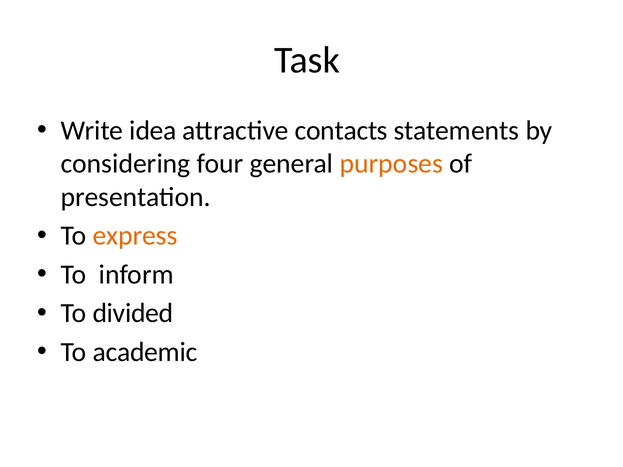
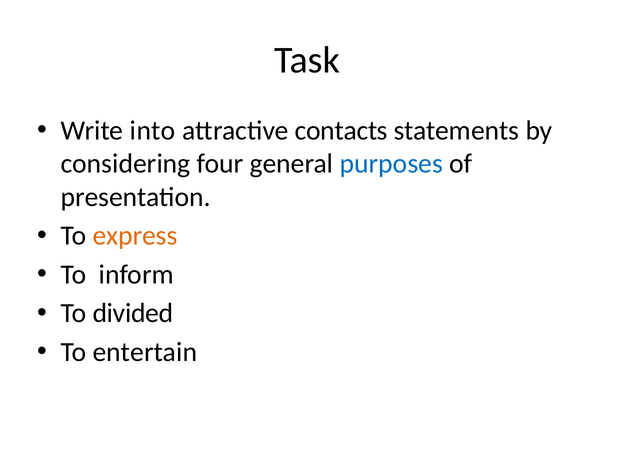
idea: idea -> into (153, 131)
purposes colour: orange -> blue (391, 164)
academic: academic -> entertain (145, 352)
